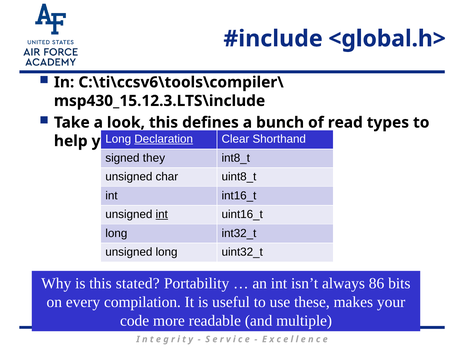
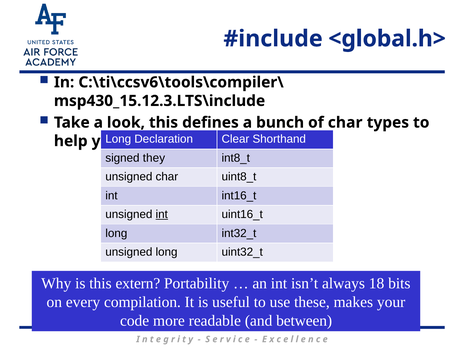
read: read -> char (345, 122)
Declaration underline: present -> none (164, 139)
stated: stated -> extern (138, 284)
86: 86 -> 18 (377, 284)
multiple: multiple -> between (304, 321)
